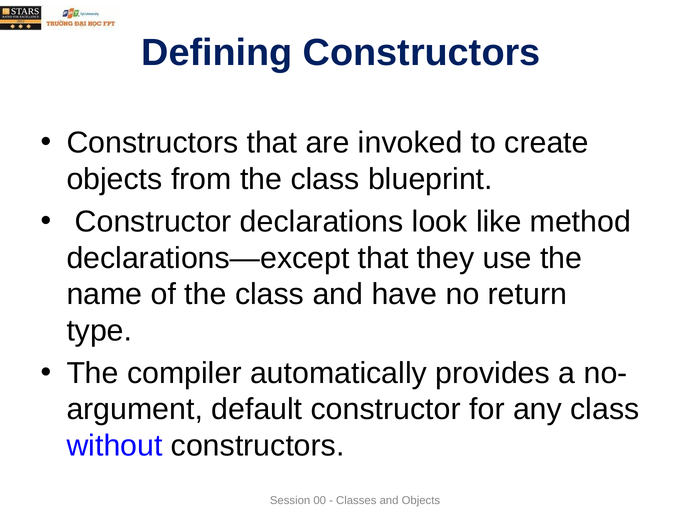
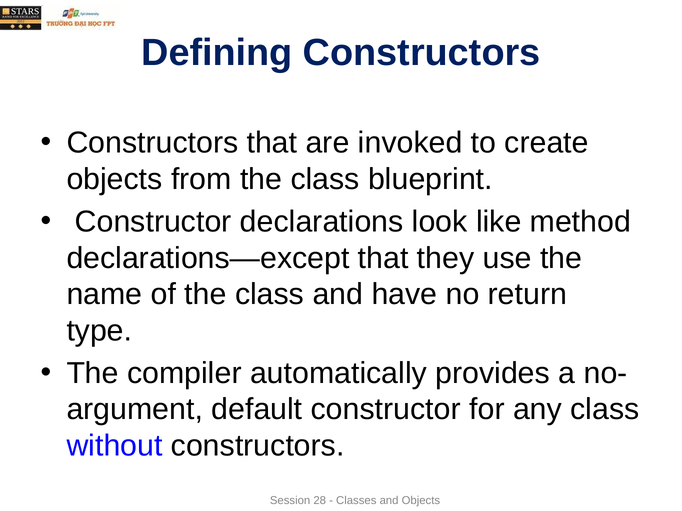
00: 00 -> 28 (320, 501)
